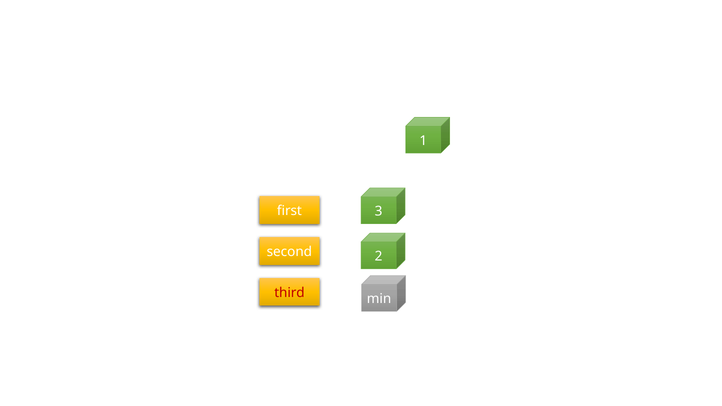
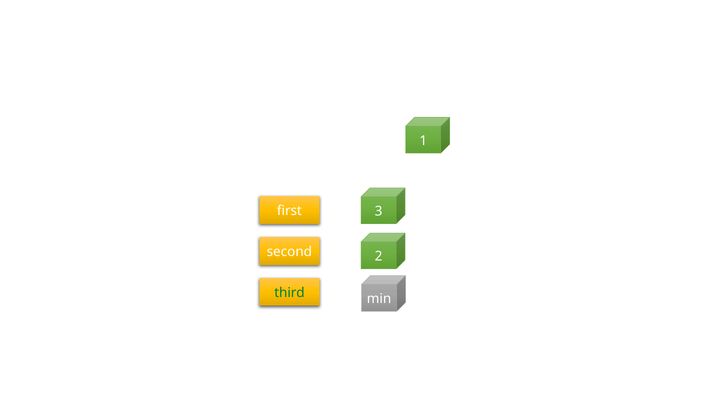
third colour: red -> green (289, 293)
